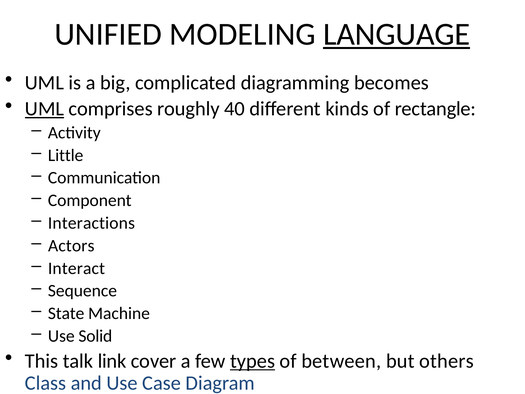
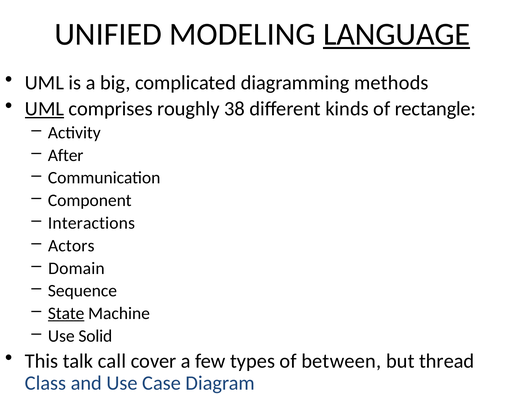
becomes: becomes -> methods (391, 83)
40: 40 -> 38 (235, 109)
Little: Little -> After (66, 155)
Interact: Interact -> Domain (76, 268)
State underline: none -> present (66, 313)
link: link -> call (112, 361)
types underline: present -> none (253, 361)
others: others -> thread (447, 361)
